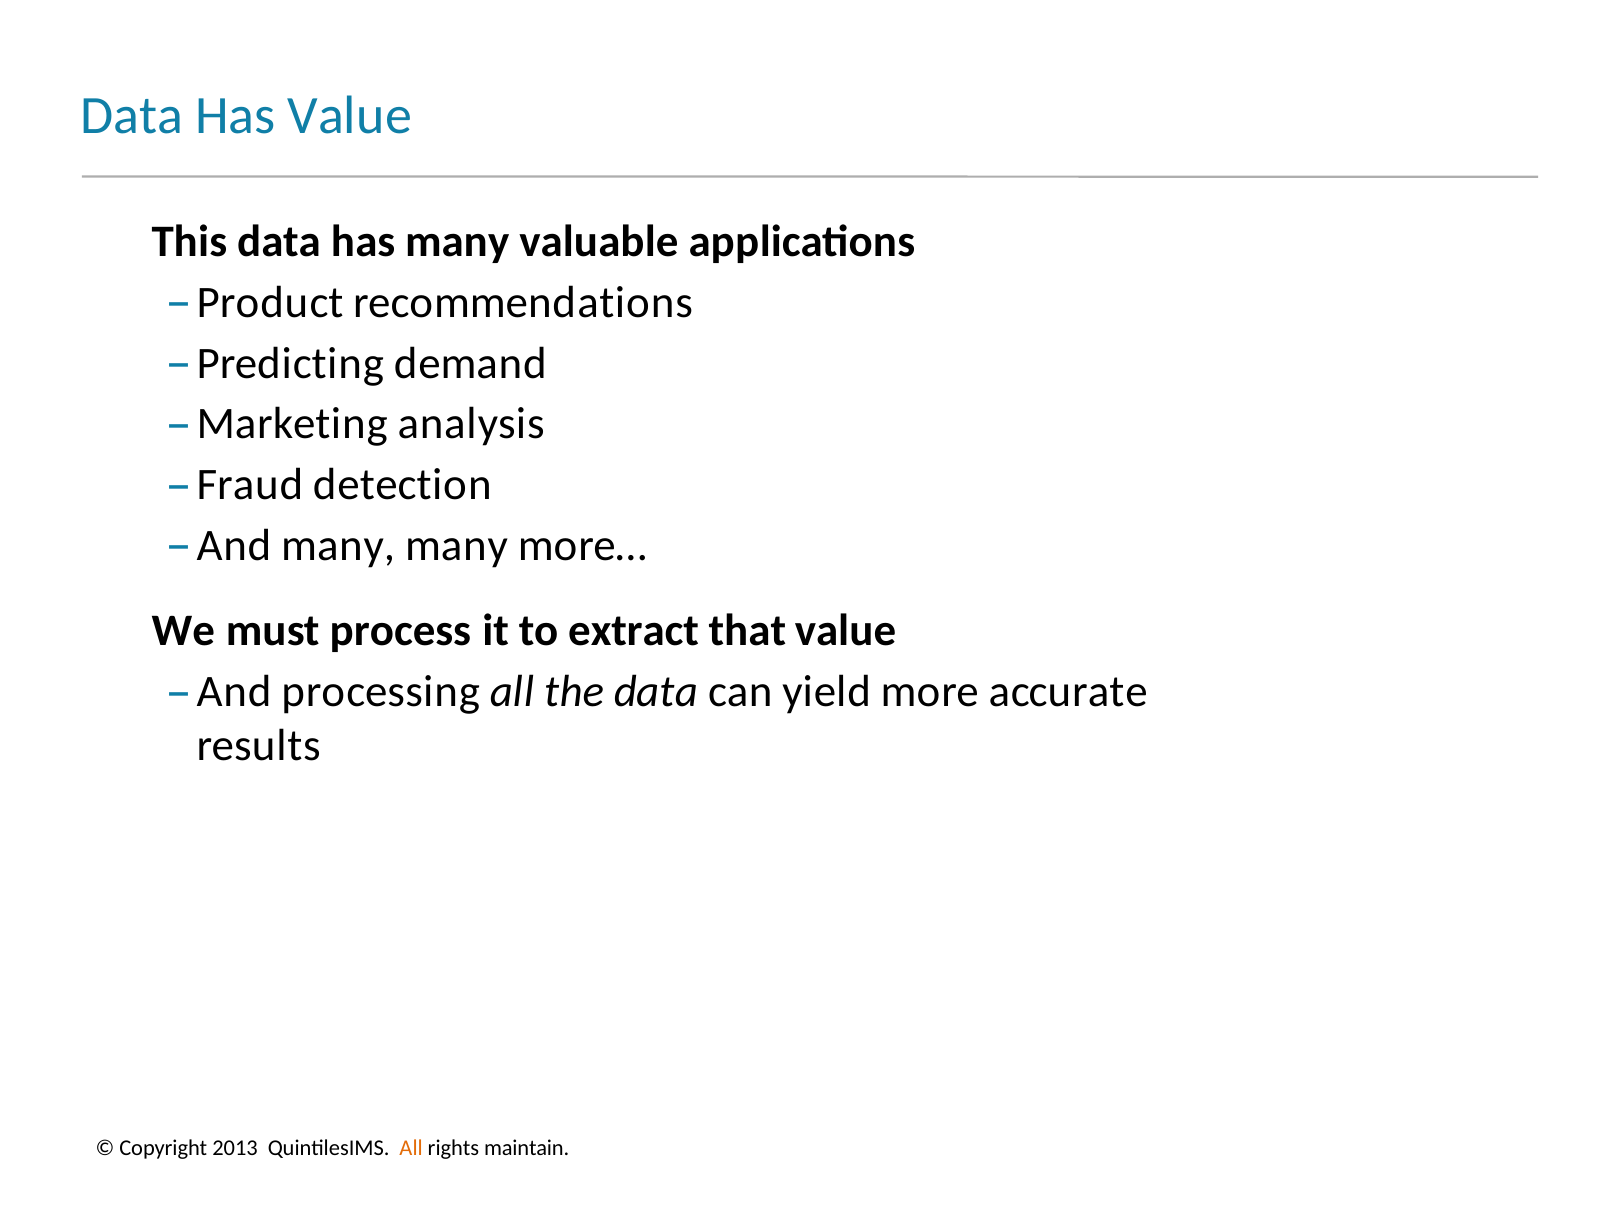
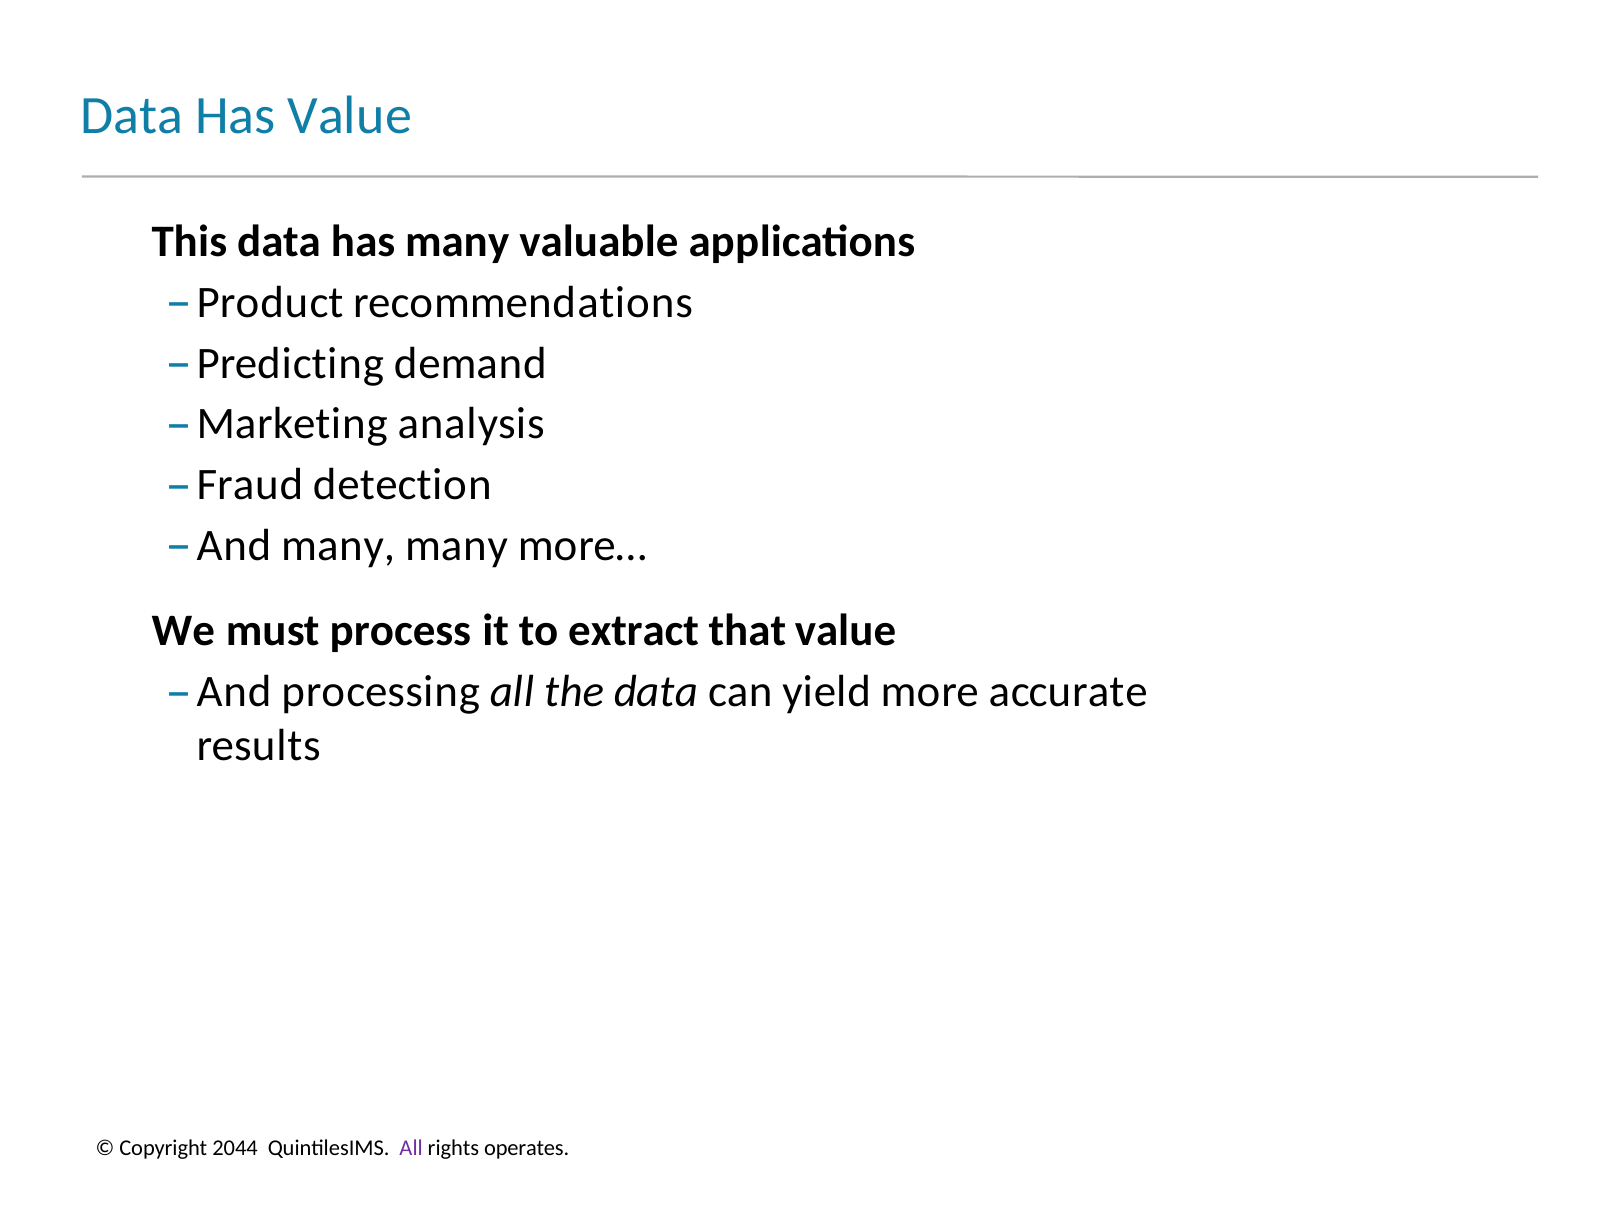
2013: 2013 -> 2044 (235, 1147)
All colour: orange -> purple (411, 1147)
maintain: maintain -> operates (527, 1147)
